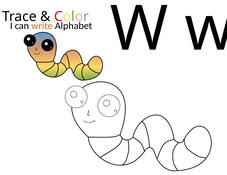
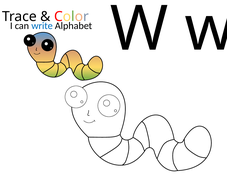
write colour: orange -> blue (42, 26)
